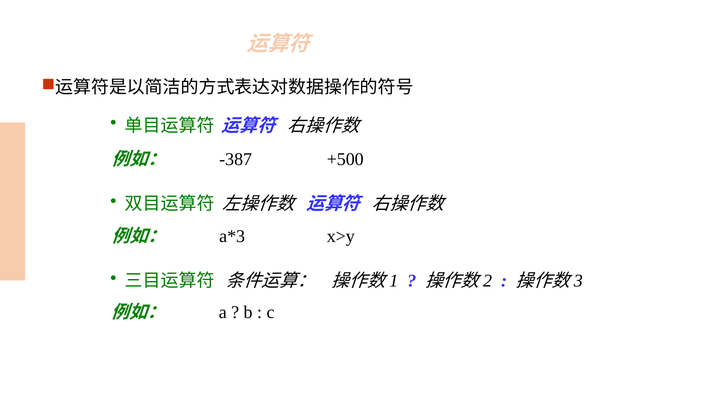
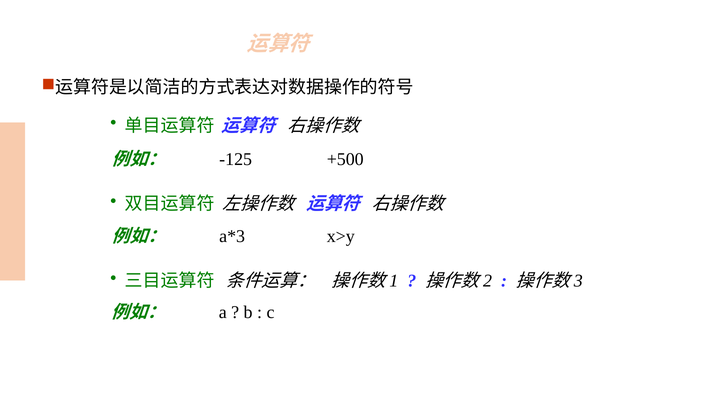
-387: -387 -> -125 (236, 159)
